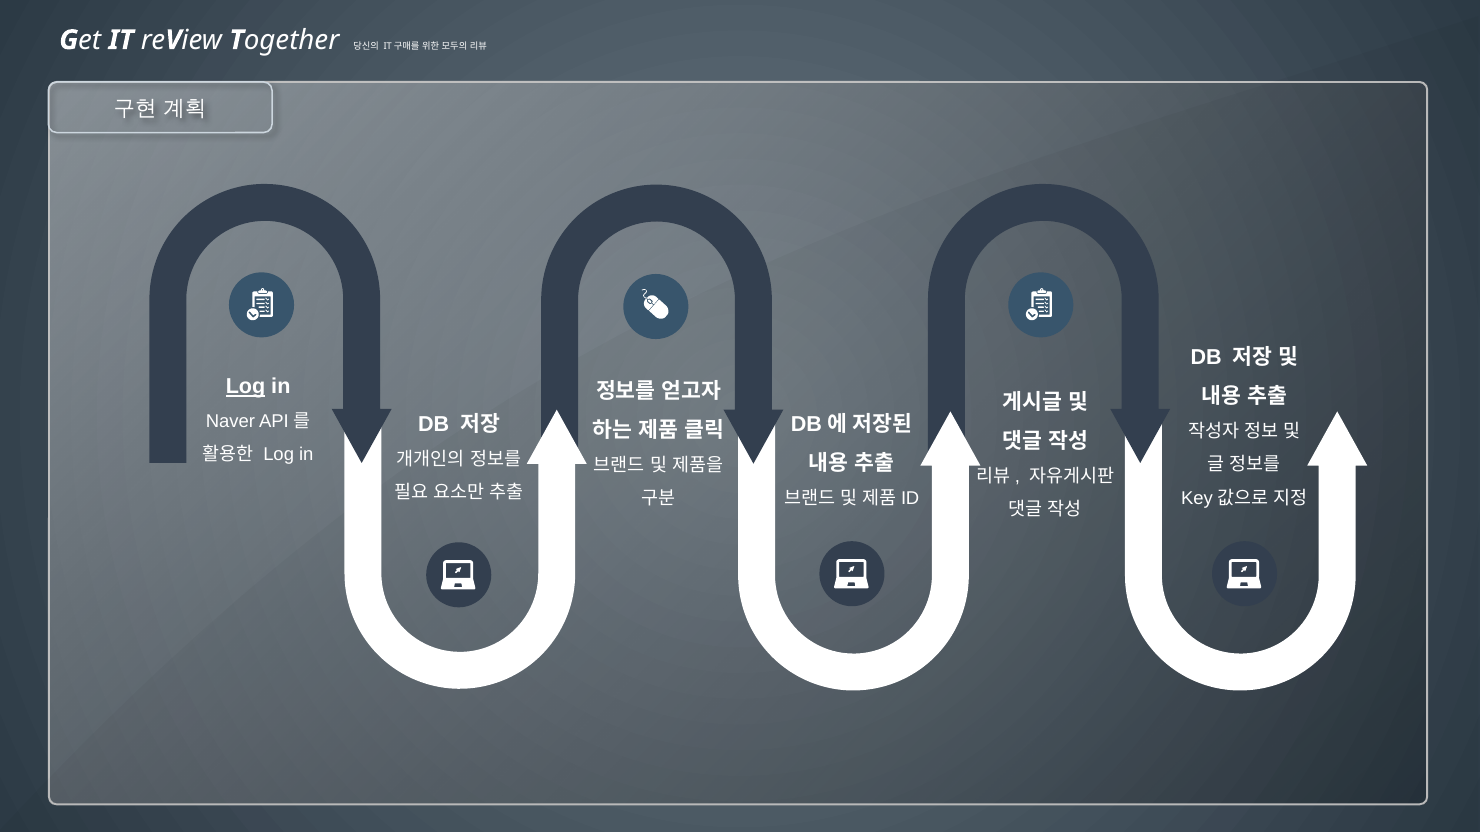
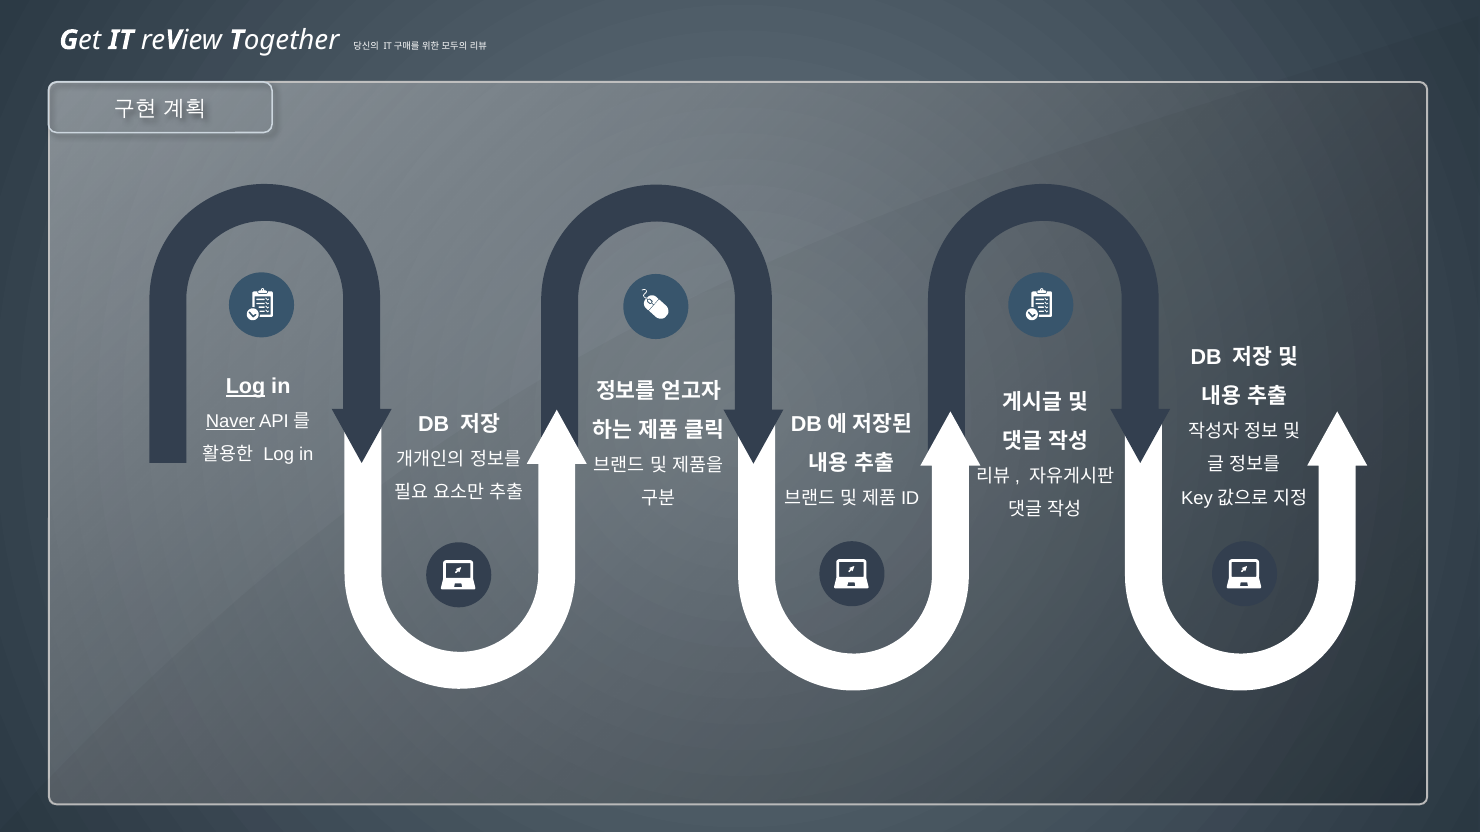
Naver underline: none -> present (230, 422)
